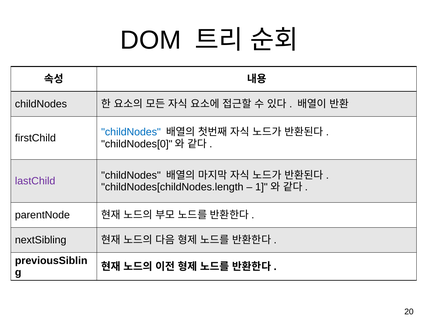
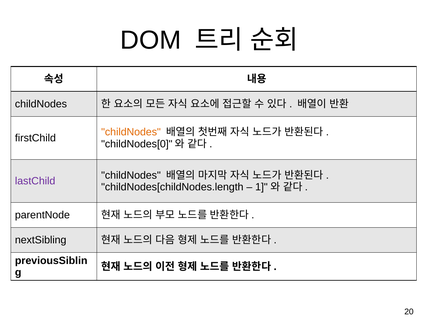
childNodes colour: blue -> orange (131, 132)
